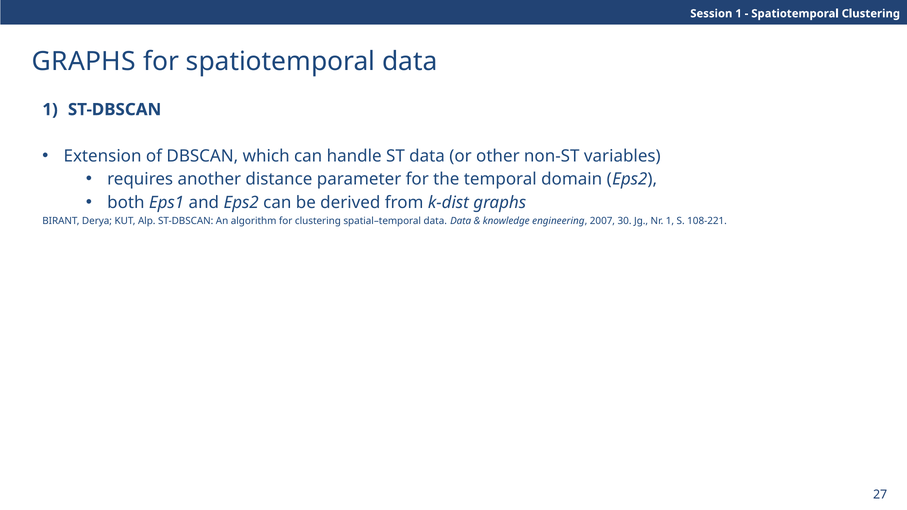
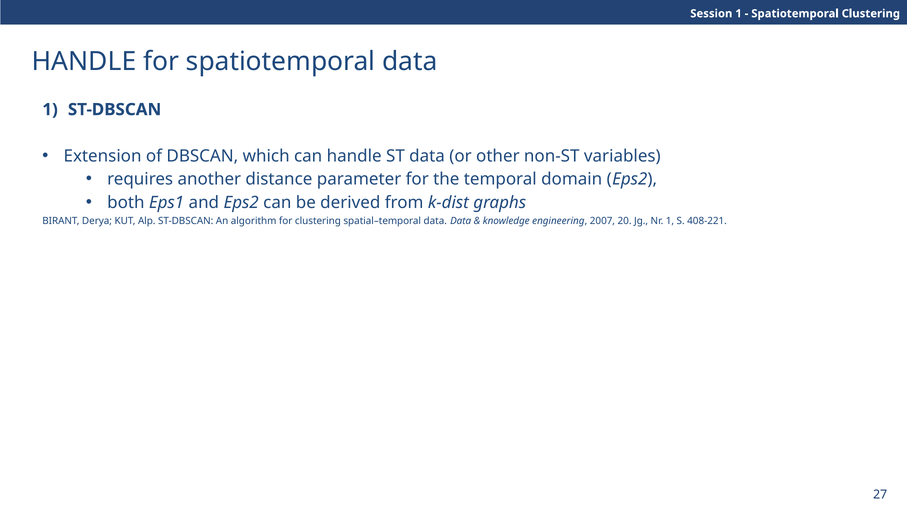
GRAPHS: GRAPHS -> HANDLE (84, 61)
30: 30 -> 20 (625, 221)
108-221: 108-221 -> 408-221 (707, 221)
